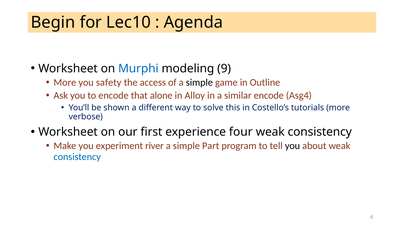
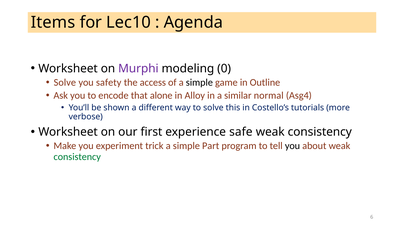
Begin: Begin -> Items (53, 22)
Murphi colour: blue -> purple (138, 68)
9: 9 -> 0 (224, 68)
More: More -> Solve (65, 82)
similar encode: encode -> normal (269, 95)
four: four -> safe (241, 132)
river: river -> trick (154, 145)
consistency colour: blue -> green (77, 156)
